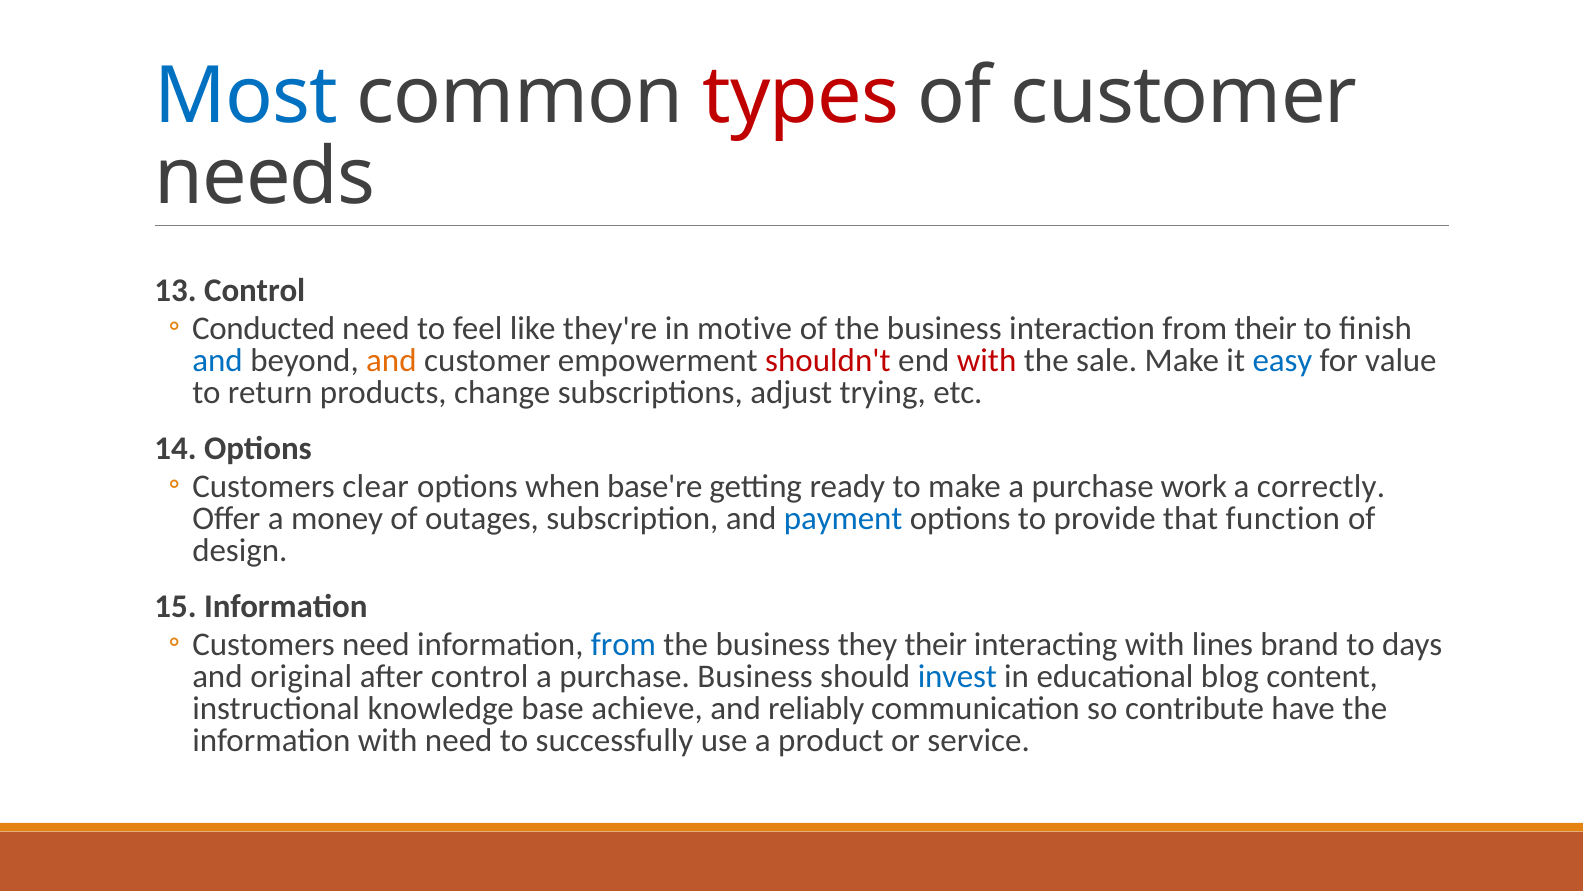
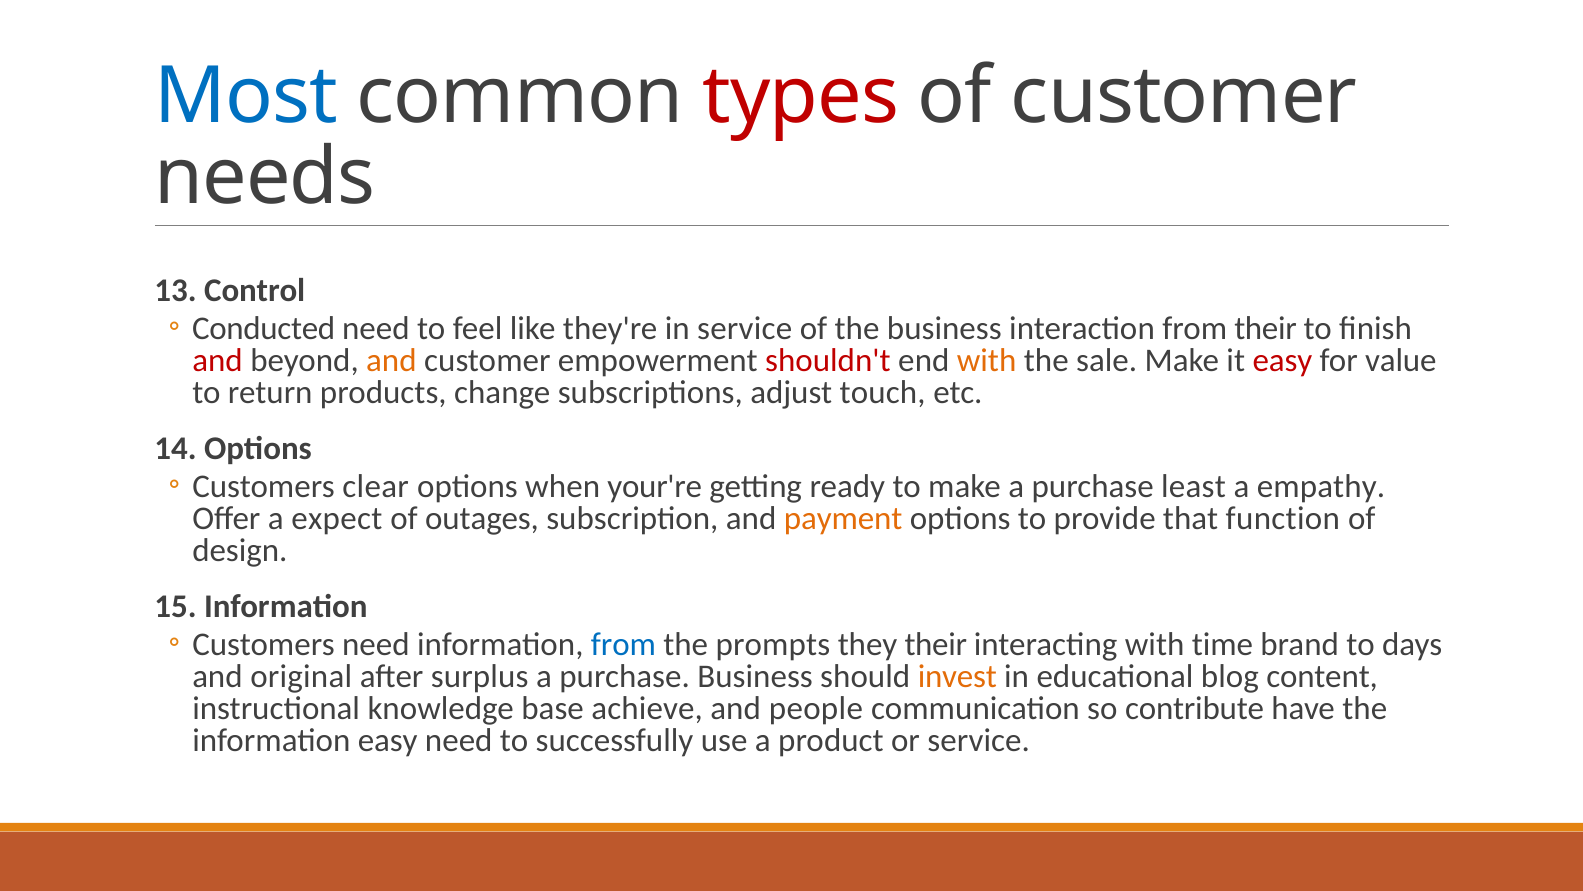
in motive: motive -> service (745, 328)
and colour: blue -> red (218, 360)
with colour: red -> orange (987, 360)
easy colour: blue -> red (1282, 360)
trying: trying -> touch (883, 392)
base're: base're -> your're (655, 486)
work: work -> least (1194, 486)
correctly: correctly -> empathy (1321, 486)
money: money -> expect (337, 518)
payment colour: blue -> orange (843, 518)
business: business -> prompts (773, 644)
lines: lines -> time (1222, 644)
after control: control -> surplus (480, 676)
invest colour: blue -> orange (957, 676)
reliably: reliably -> people (816, 708)
information with: with -> easy (388, 740)
